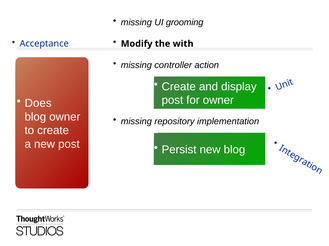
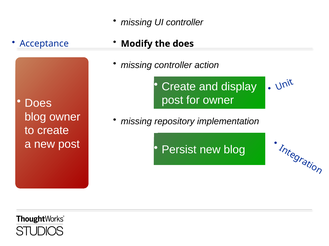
UI grooming: grooming -> controller (185, 22)
the with: with -> does (183, 44)
